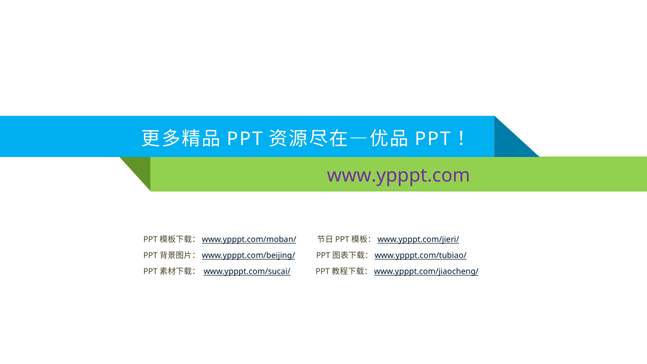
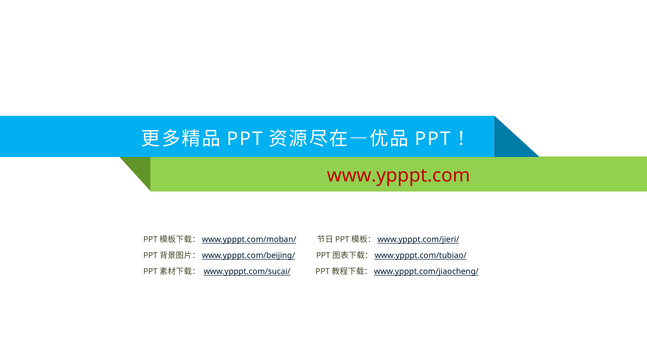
www.ypppt.com colour: purple -> red (399, 175)
